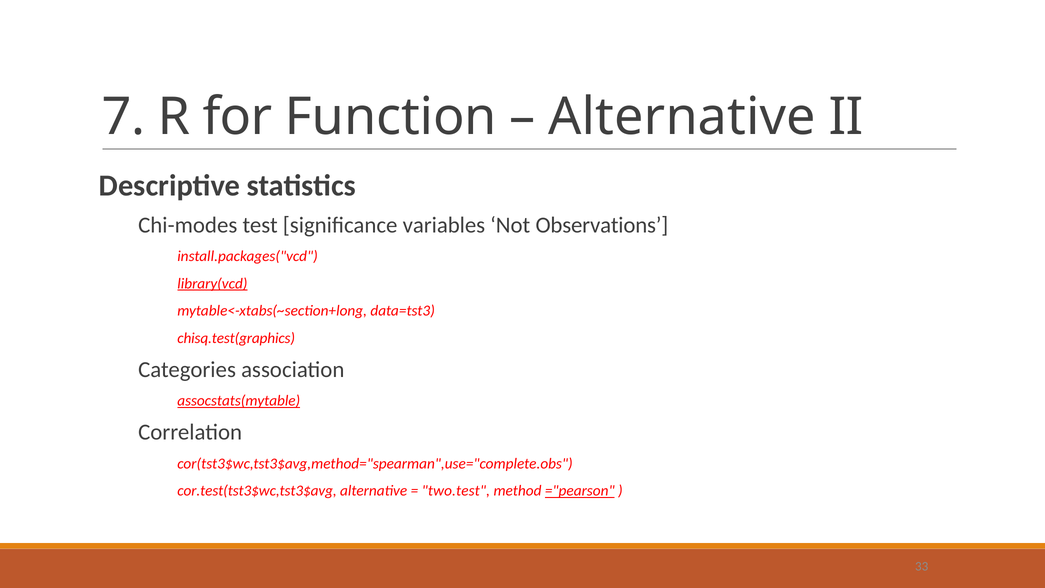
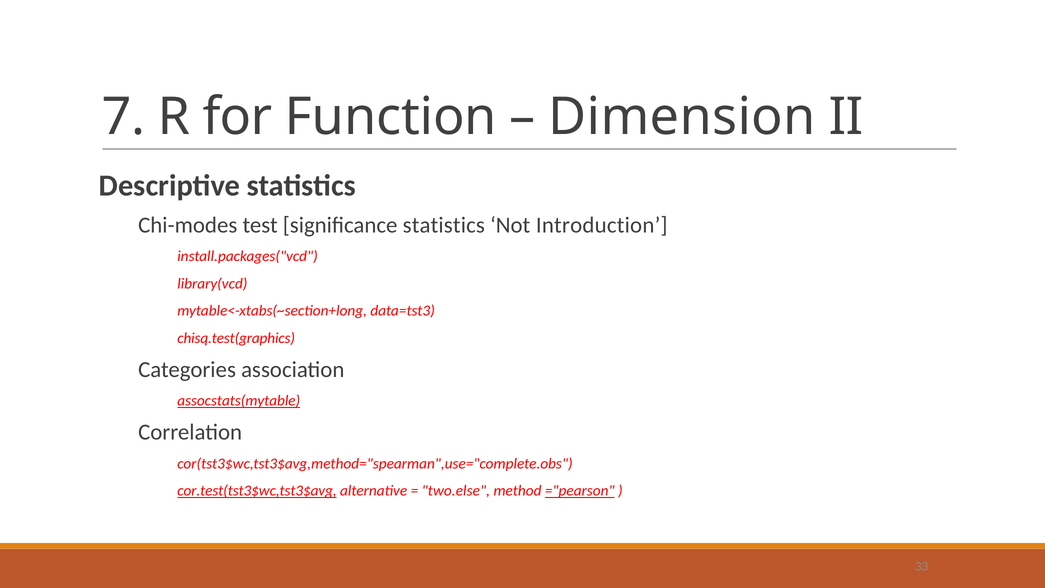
Alternative: Alternative -> Dimension (682, 117)
significance variables: variables -> statistics (444, 225)
Observations: Observations -> Introduction (602, 225)
library(vcd underline: present -> none (212, 284)
cor.test(tst3$wc,tst3$avg underline: none -> present (257, 491)
two.test: two.test -> two.else (456, 491)
